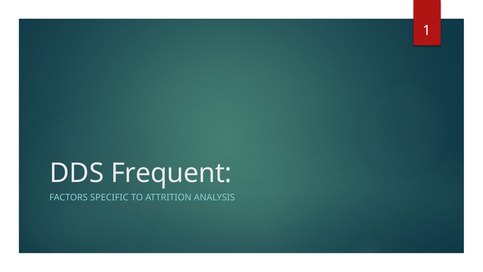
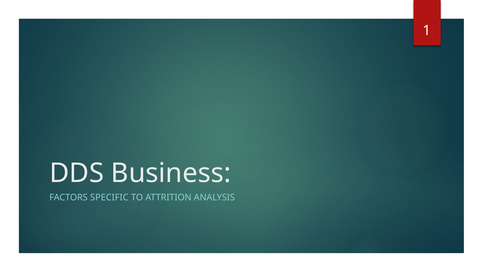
Frequent: Frequent -> Business (171, 173)
